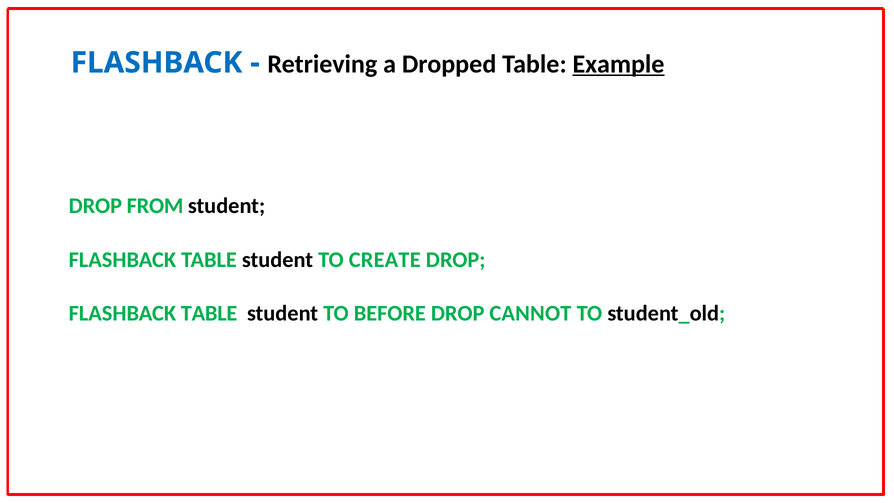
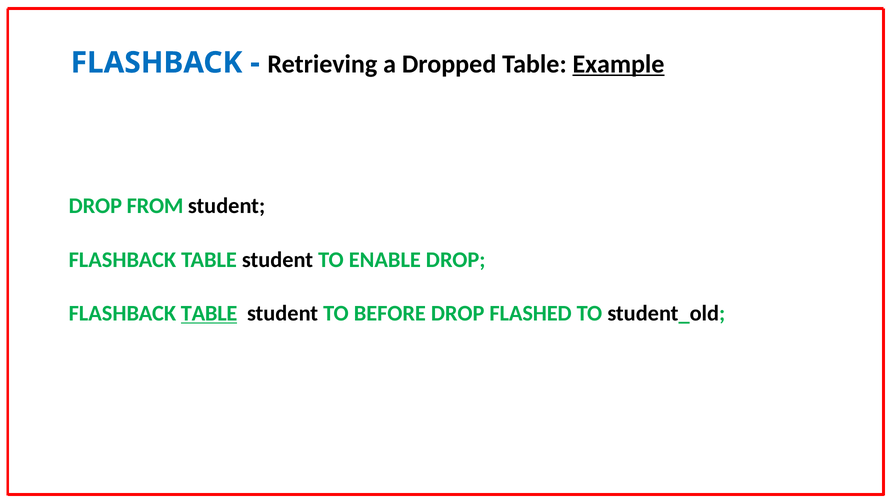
CREATE: CREATE -> ENABLE (385, 260)
TABLE underline: none -> present (209, 313)
CANNOT: CANNOT -> FLASHED (531, 313)
